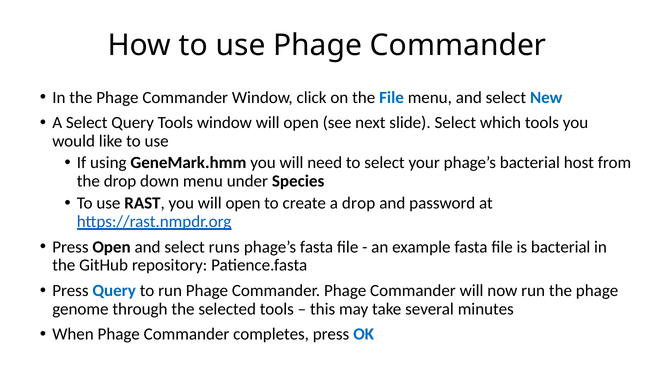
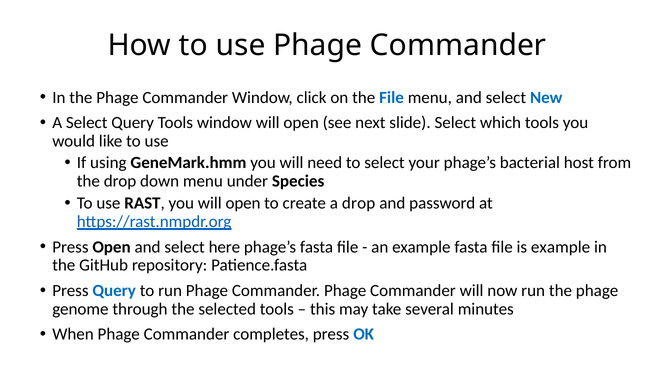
runs: runs -> here (224, 247)
is bacterial: bacterial -> example (561, 247)
